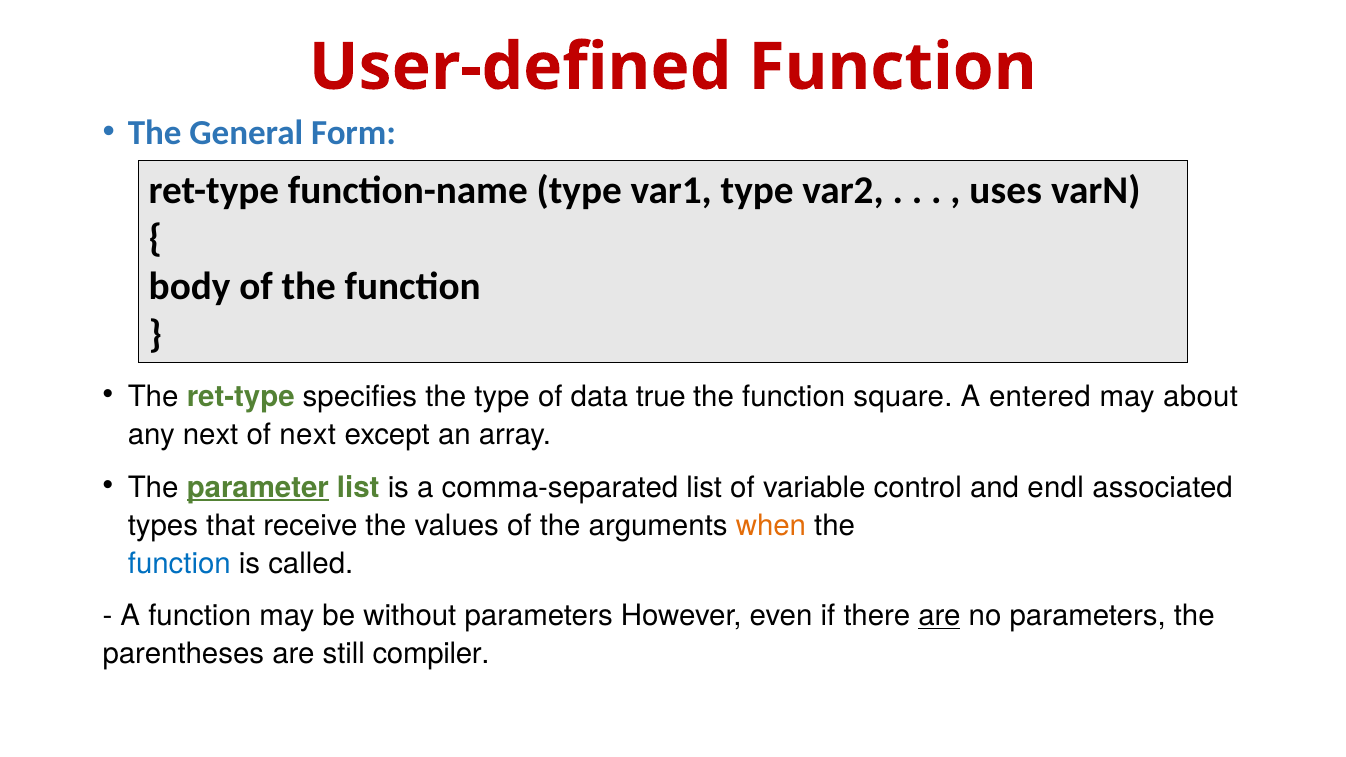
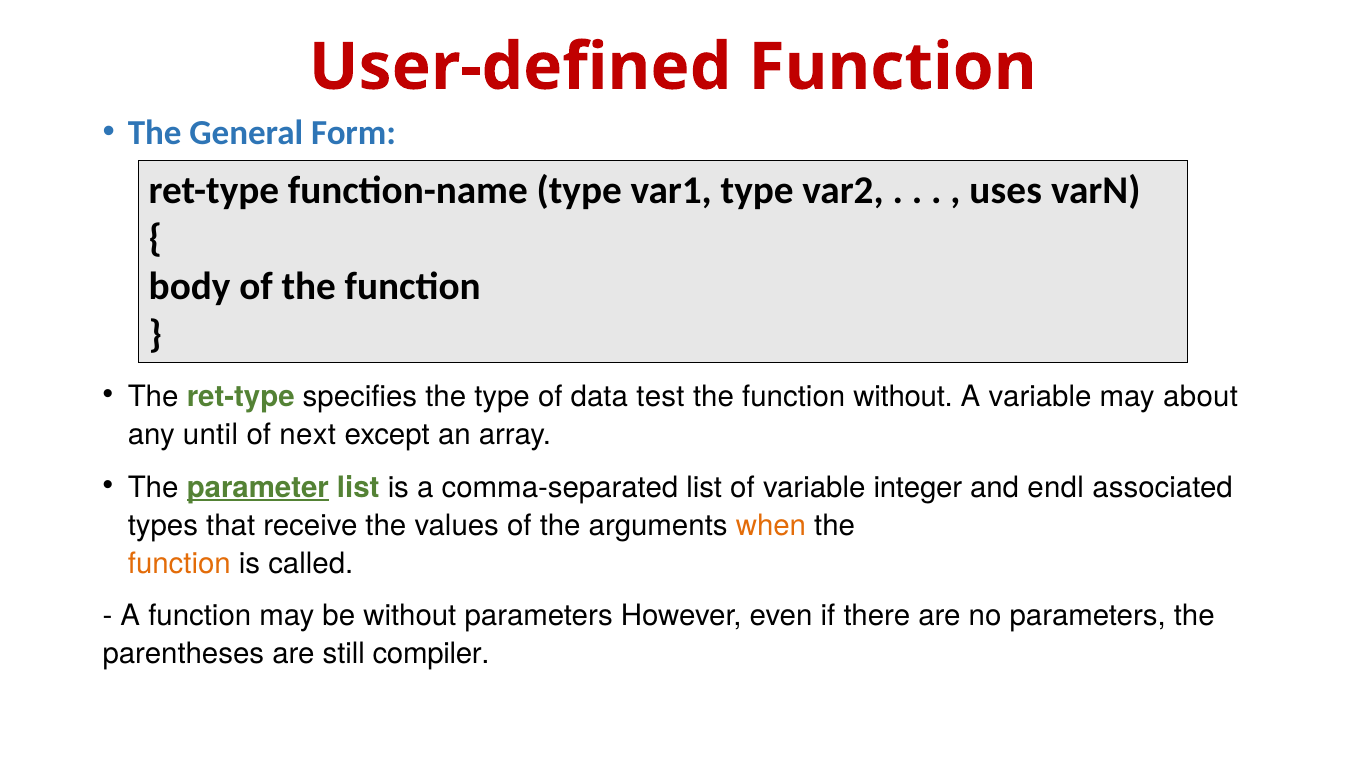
true: true -> test (660, 397)
function square: square -> without (903, 397)
A entered: entered -> variable (1040, 397)
any next: next -> until (210, 435)
control: control -> integer (918, 488)
function colour: blue -> orange (179, 564)
are underline: present -> none (939, 616)
